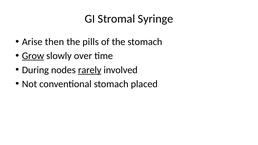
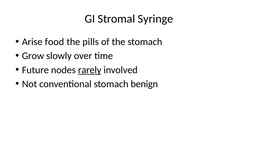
then: then -> food (54, 42)
Grow underline: present -> none (33, 56)
During: During -> Future (35, 70)
placed: placed -> benign (144, 84)
